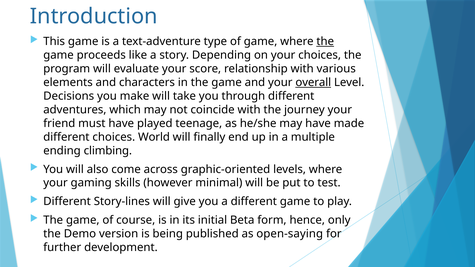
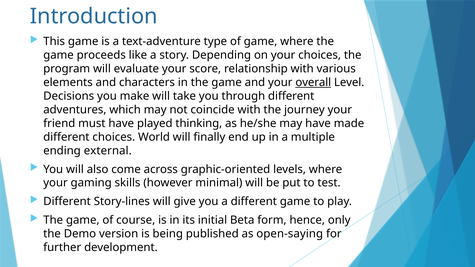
the underline: present -> none (325, 42)
teenage: teenage -> thinking (199, 123)
climbing: climbing -> external (108, 151)
